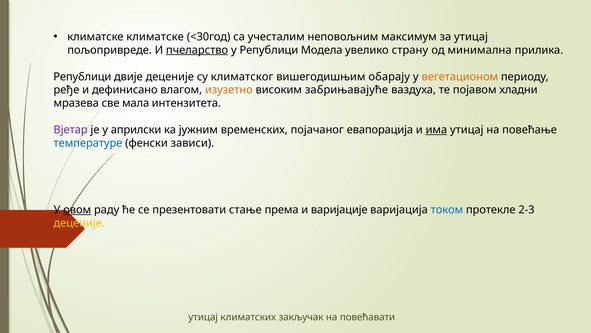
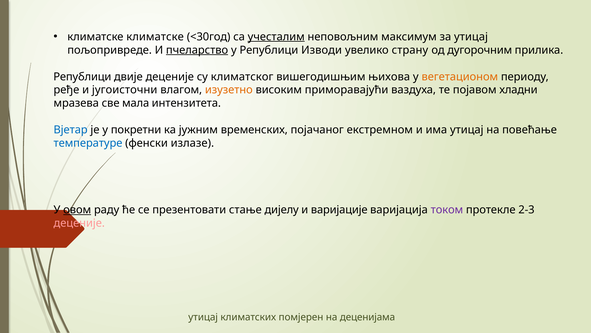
учесталим underline: none -> present (276, 37)
Модела: Модела -> Изводи (322, 50)
минимална: минимална -> дугорочним (480, 50)
обарају: обарају -> њихова (389, 77)
дефинисано: дефинисано -> југоисточни (125, 90)
забрињавајуће: забрињавајуће -> приморавајући (347, 90)
Вјетар colour: purple -> blue (71, 130)
априлски: априлски -> покретни (136, 130)
евапорација: евапорација -> екстремном (380, 130)
има underline: present -> none (436, 130)
зависи: зависи -> излазе (192, 143)
према: према -> дијелу (282, 210)
током colour: blue -> purple (447, 210)
деценије colour: yellow -> pink (79, 223)
закључак: закључак -> помјерен (301, 317)
повећавати: повећавати -> деценијама (367, 317)
